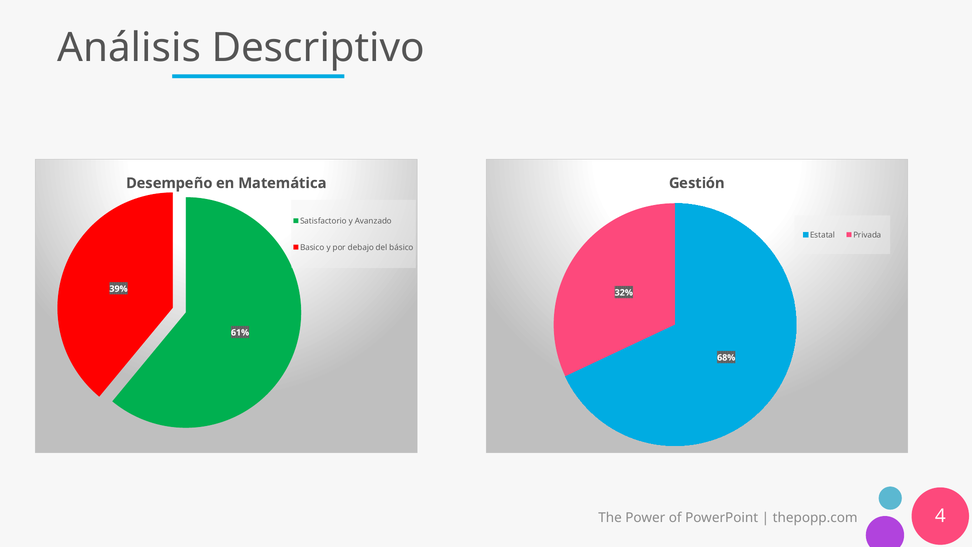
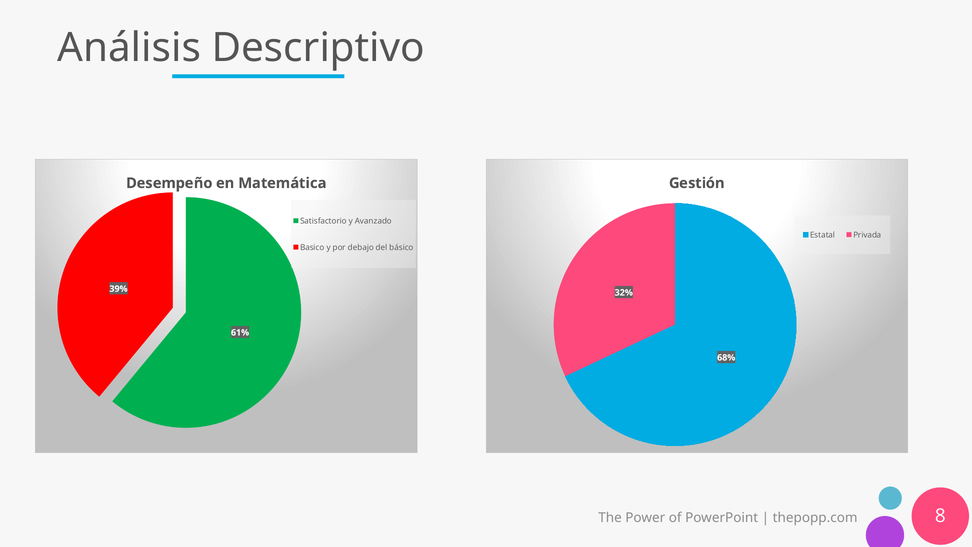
4: 4 -> 8 (940, 516)
